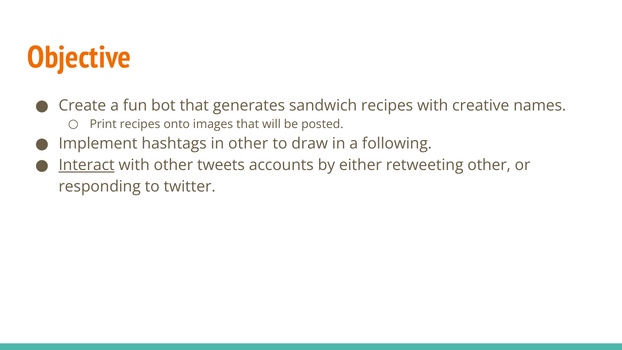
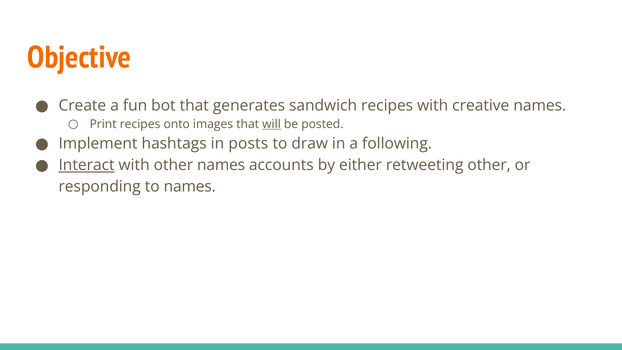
will underline: none -> present (272, 124)
in other: other -> posts (248, 144)
other tweets: tweets -> names (221, 165)
to twitter: twitter -> names (190, 187)
